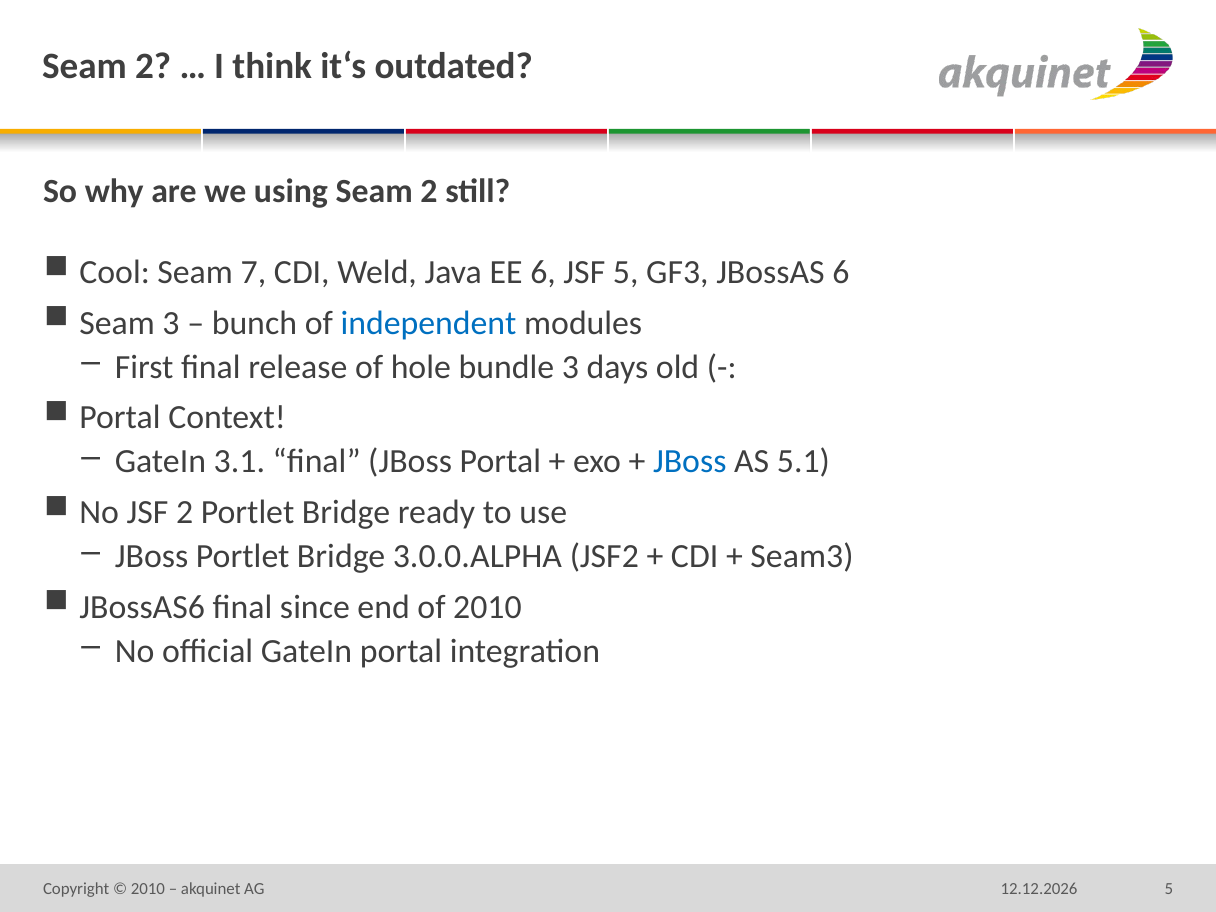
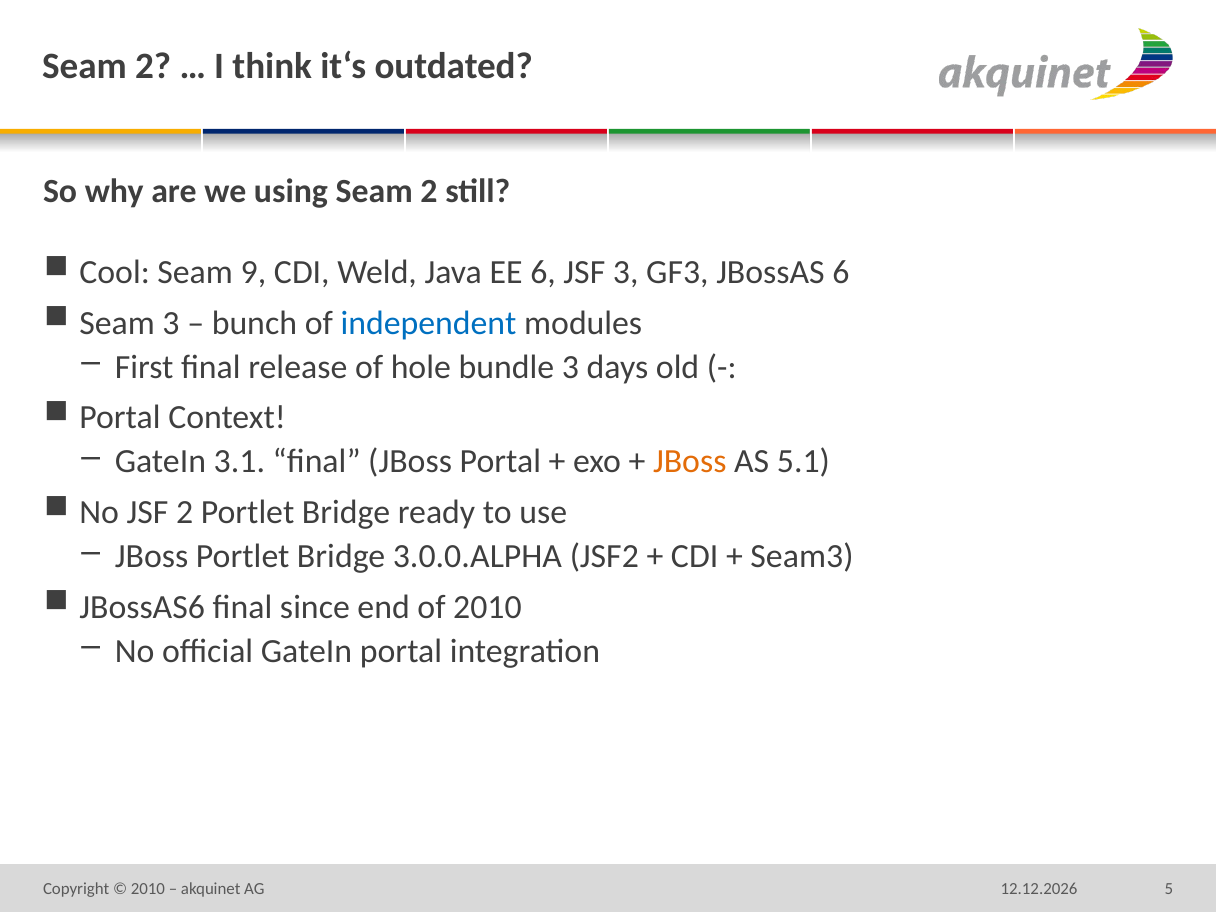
7: 7 -> 9 (253, 272)
JSF 5: 5 -> 3 (626, 272)
JBoss colour: blue -> orange (690, 462)
